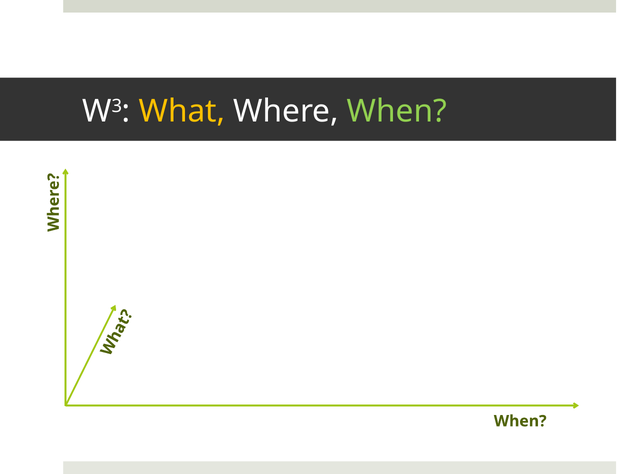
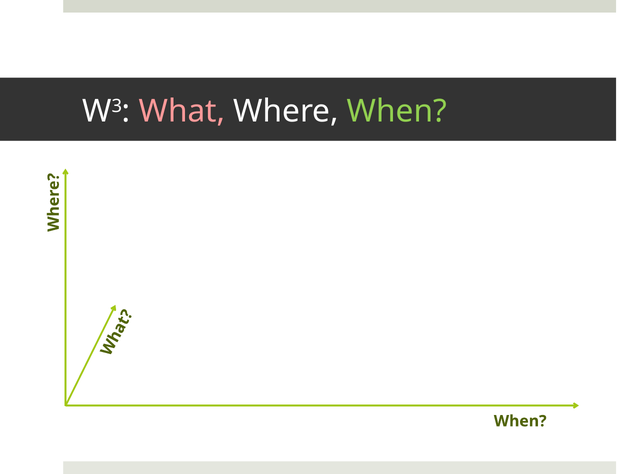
What colour: yellow -> pink (182, 111)
